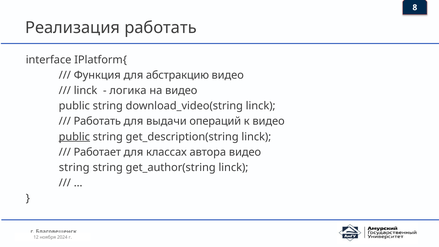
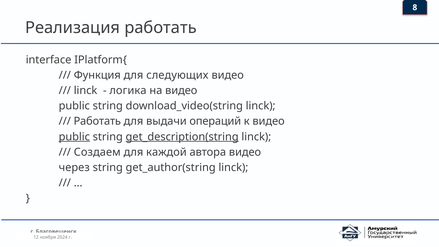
абстракцию: абстракцию -> следующих (177, 75)
get_description(string underline: none -> present (182, 137)
Работает: Работает -> Создаем (97, 152)
классах: классах -> каждой (166, 152)
string: string -> через (74, 167)
